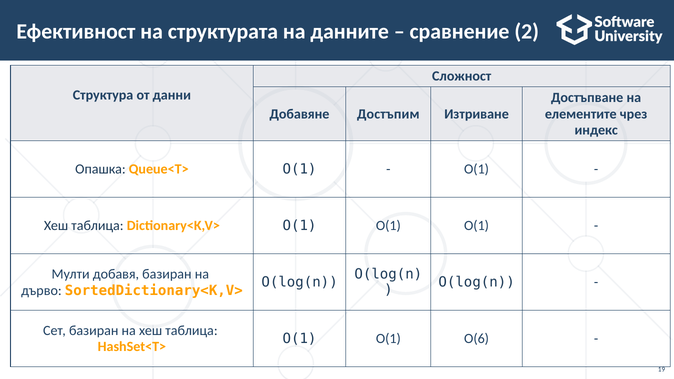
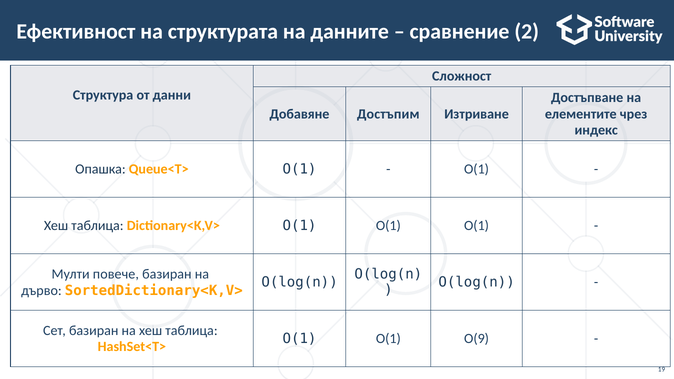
добавя: добавя -> повече (116, 274)
O(6: O(6 -> O(9 (477, 339)
